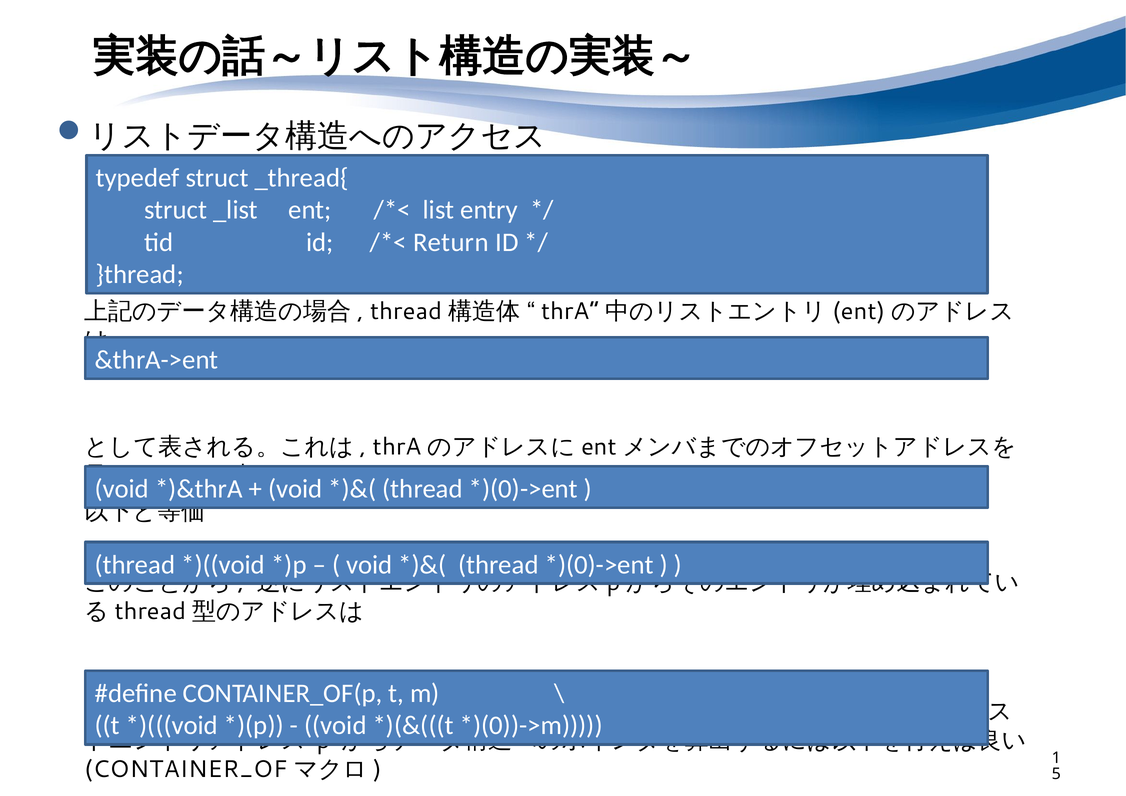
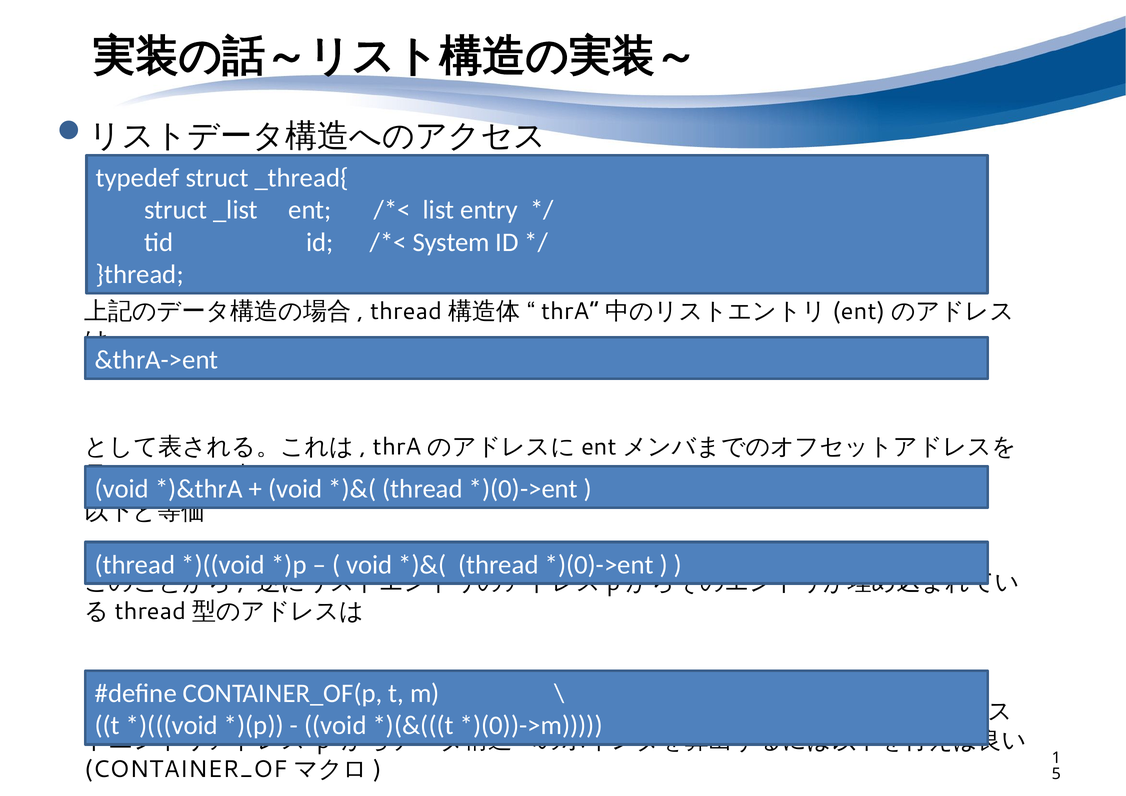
Return: Return -> System (451, 242)
